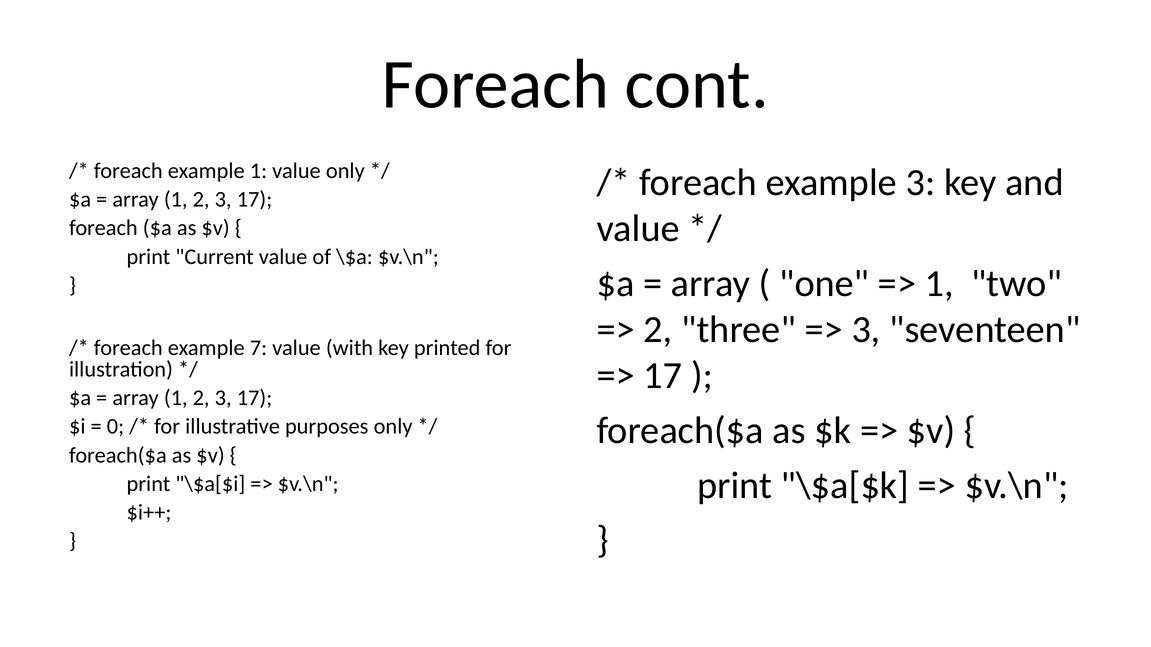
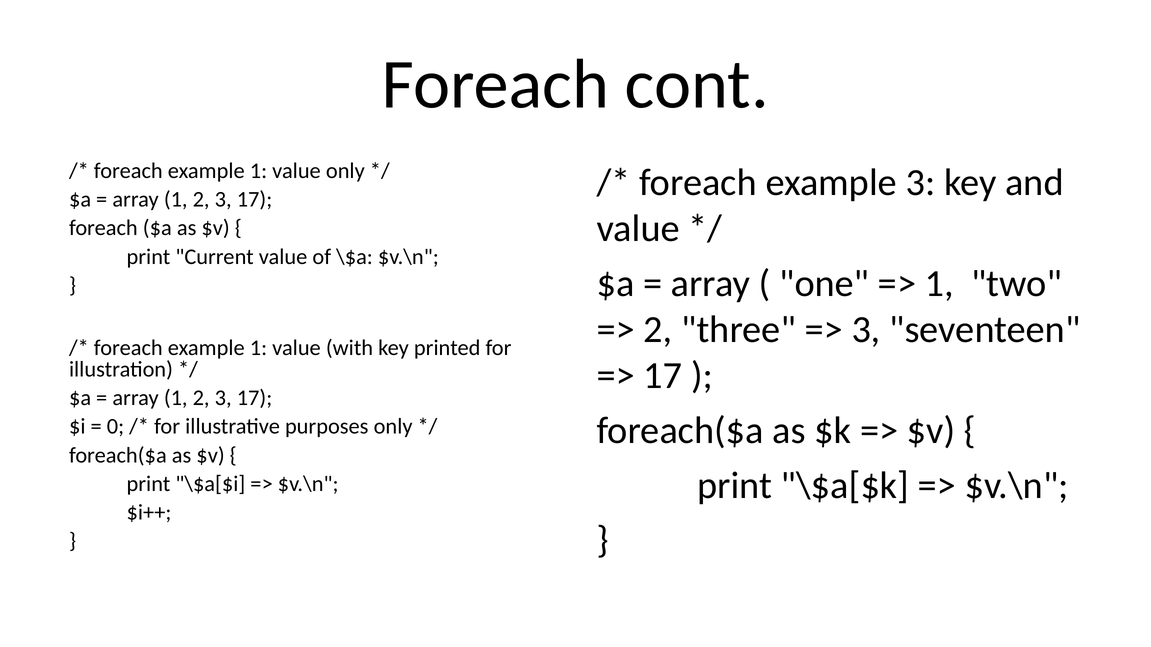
7: 7 -> 1 (258, 348)
